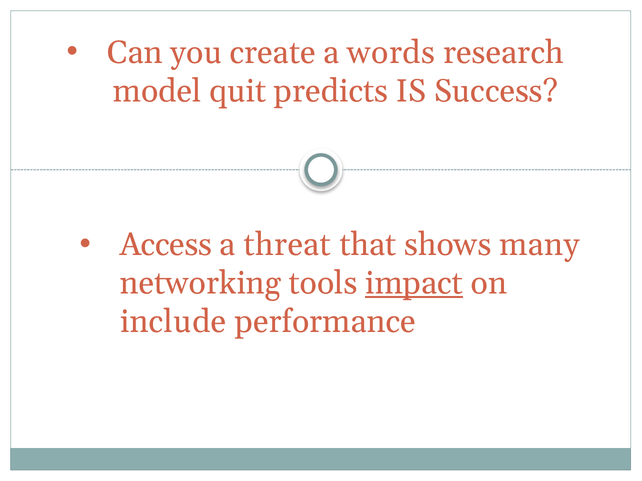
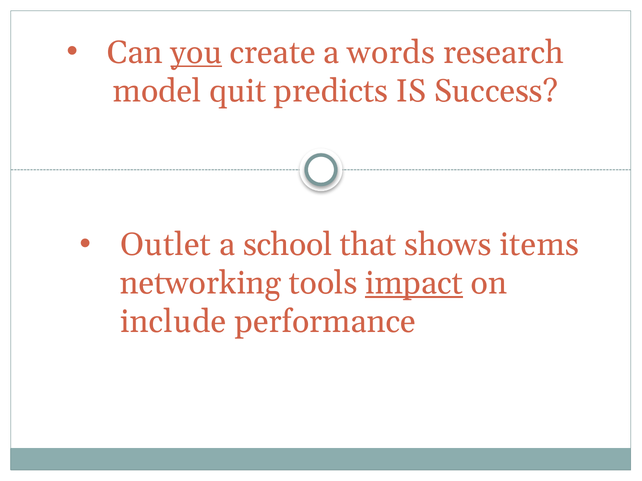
you underline: none -> present (196, 53)
Access: Access -> Outlet (166, 245)
threat: threat -> school (288, 245)
many: many -> items (539, 245)
